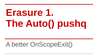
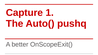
Erasure: Erasure -> Capture (24, 13)
